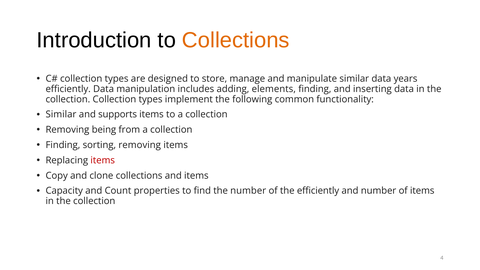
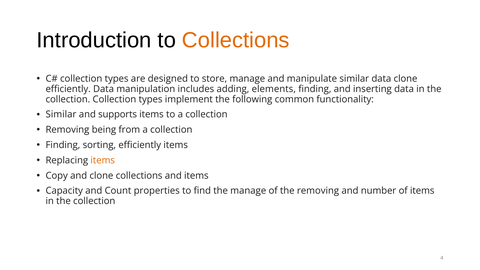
data years: years -> clone (406, 79)
sorting removing: removing -> efficiently (140, 145)
items colour: red -> orange (103, 160)
the number: number -> manage (248, 191)
the efficiently: efficiently -> removing (318, 191)
